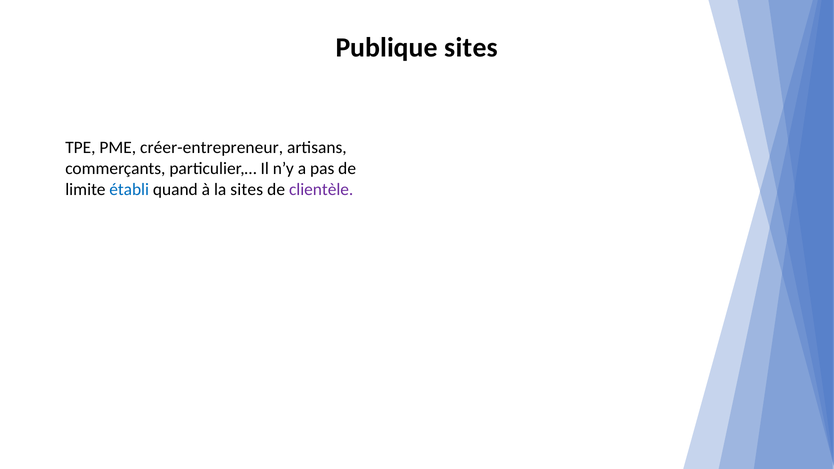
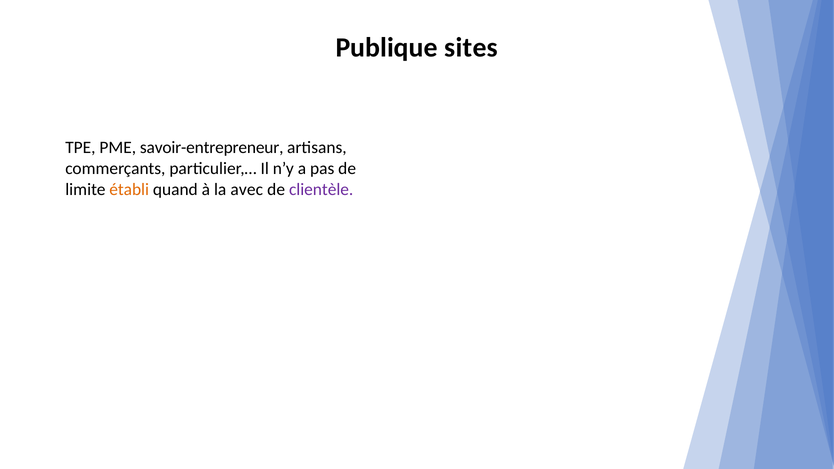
créer-entrepreneur: créer-entrepreneur -> savoir-entrepreneur (212, 148)
établi colour: blue -> orange (129, 189)
la sites: sites -> avec (247, 189)
